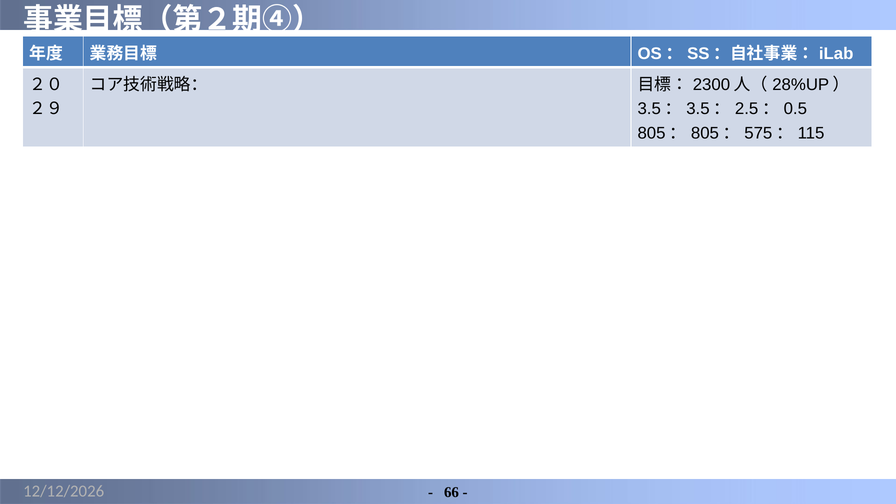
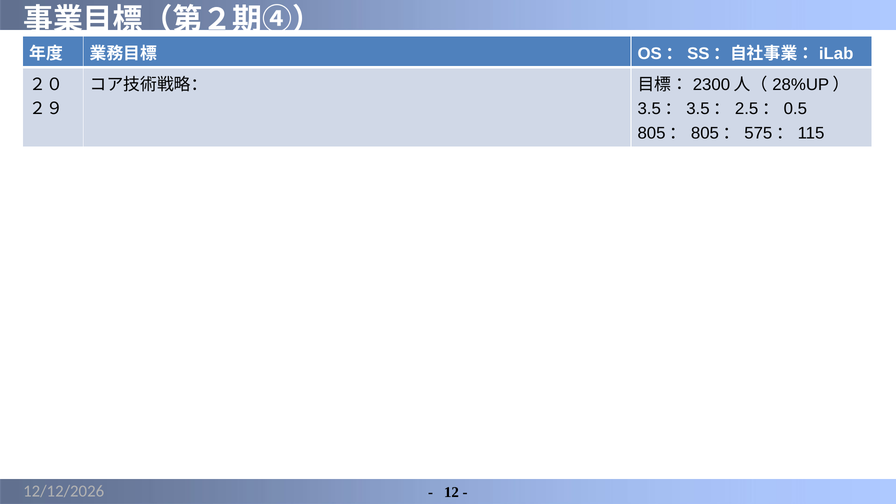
66: 66 -> 12 (451, 493)
